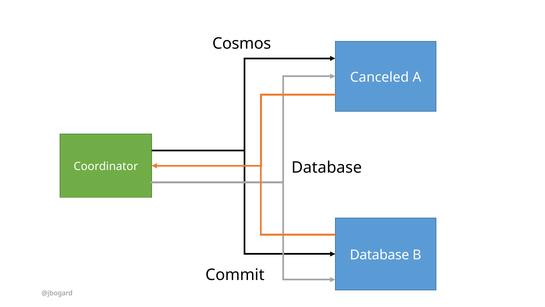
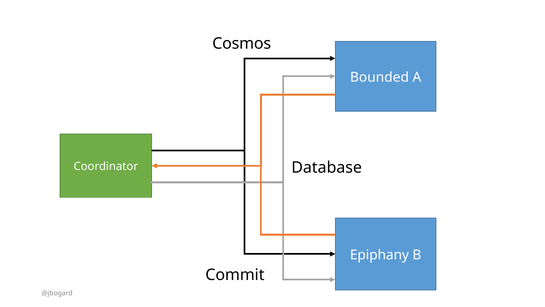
Canceled: Canceled -> Bounded (379, 77)
Database: Database -> Epiphany (379, 255)
